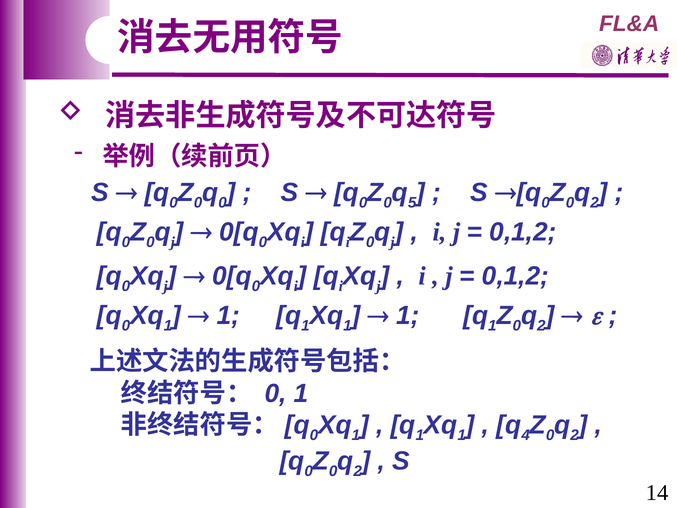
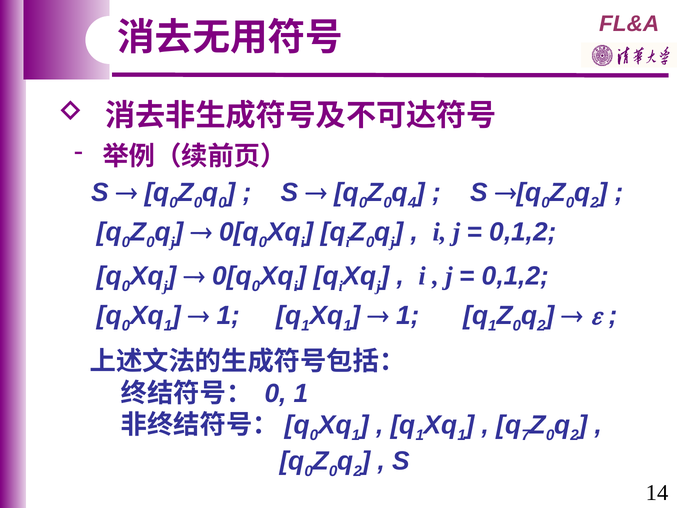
5: 5 -> 4 (412, 203)
4: 4 -> 7 (526, 435)
